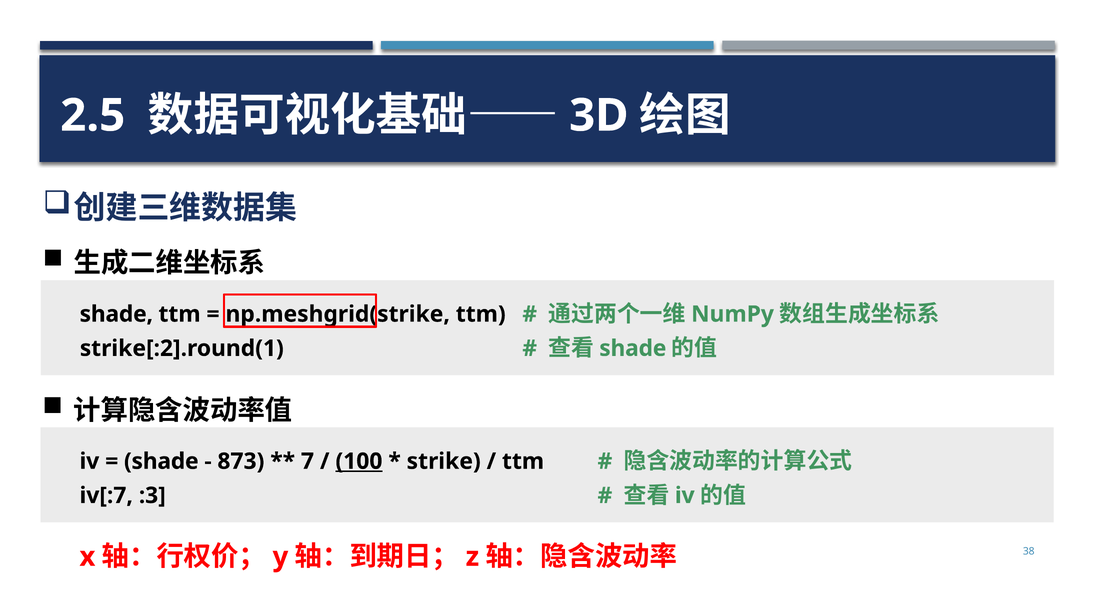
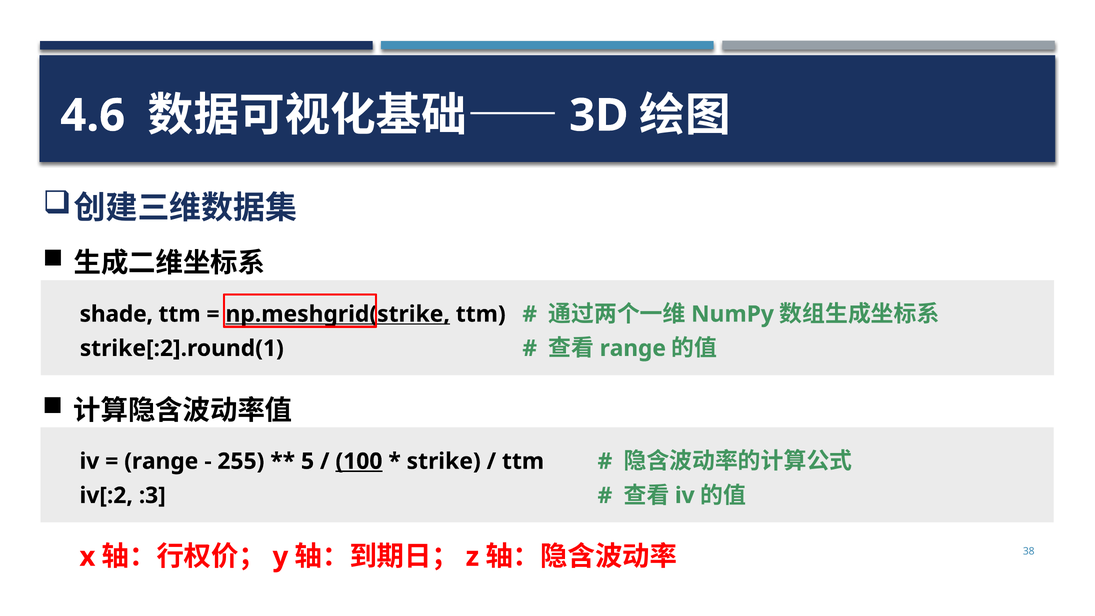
2.5: 2.5 -> 4.6 (93, 116)
np.meshgrid(strike underline: none -> present (338, 314)
shade: shade -> range (633, 348)
shade: shade -> range (161, 461)
873: 873 -> 255 (241, 461)
7: 7 -> 5 (308, 461)
iv[:7: iv[:7 -> iv[:2 (106, 495)
